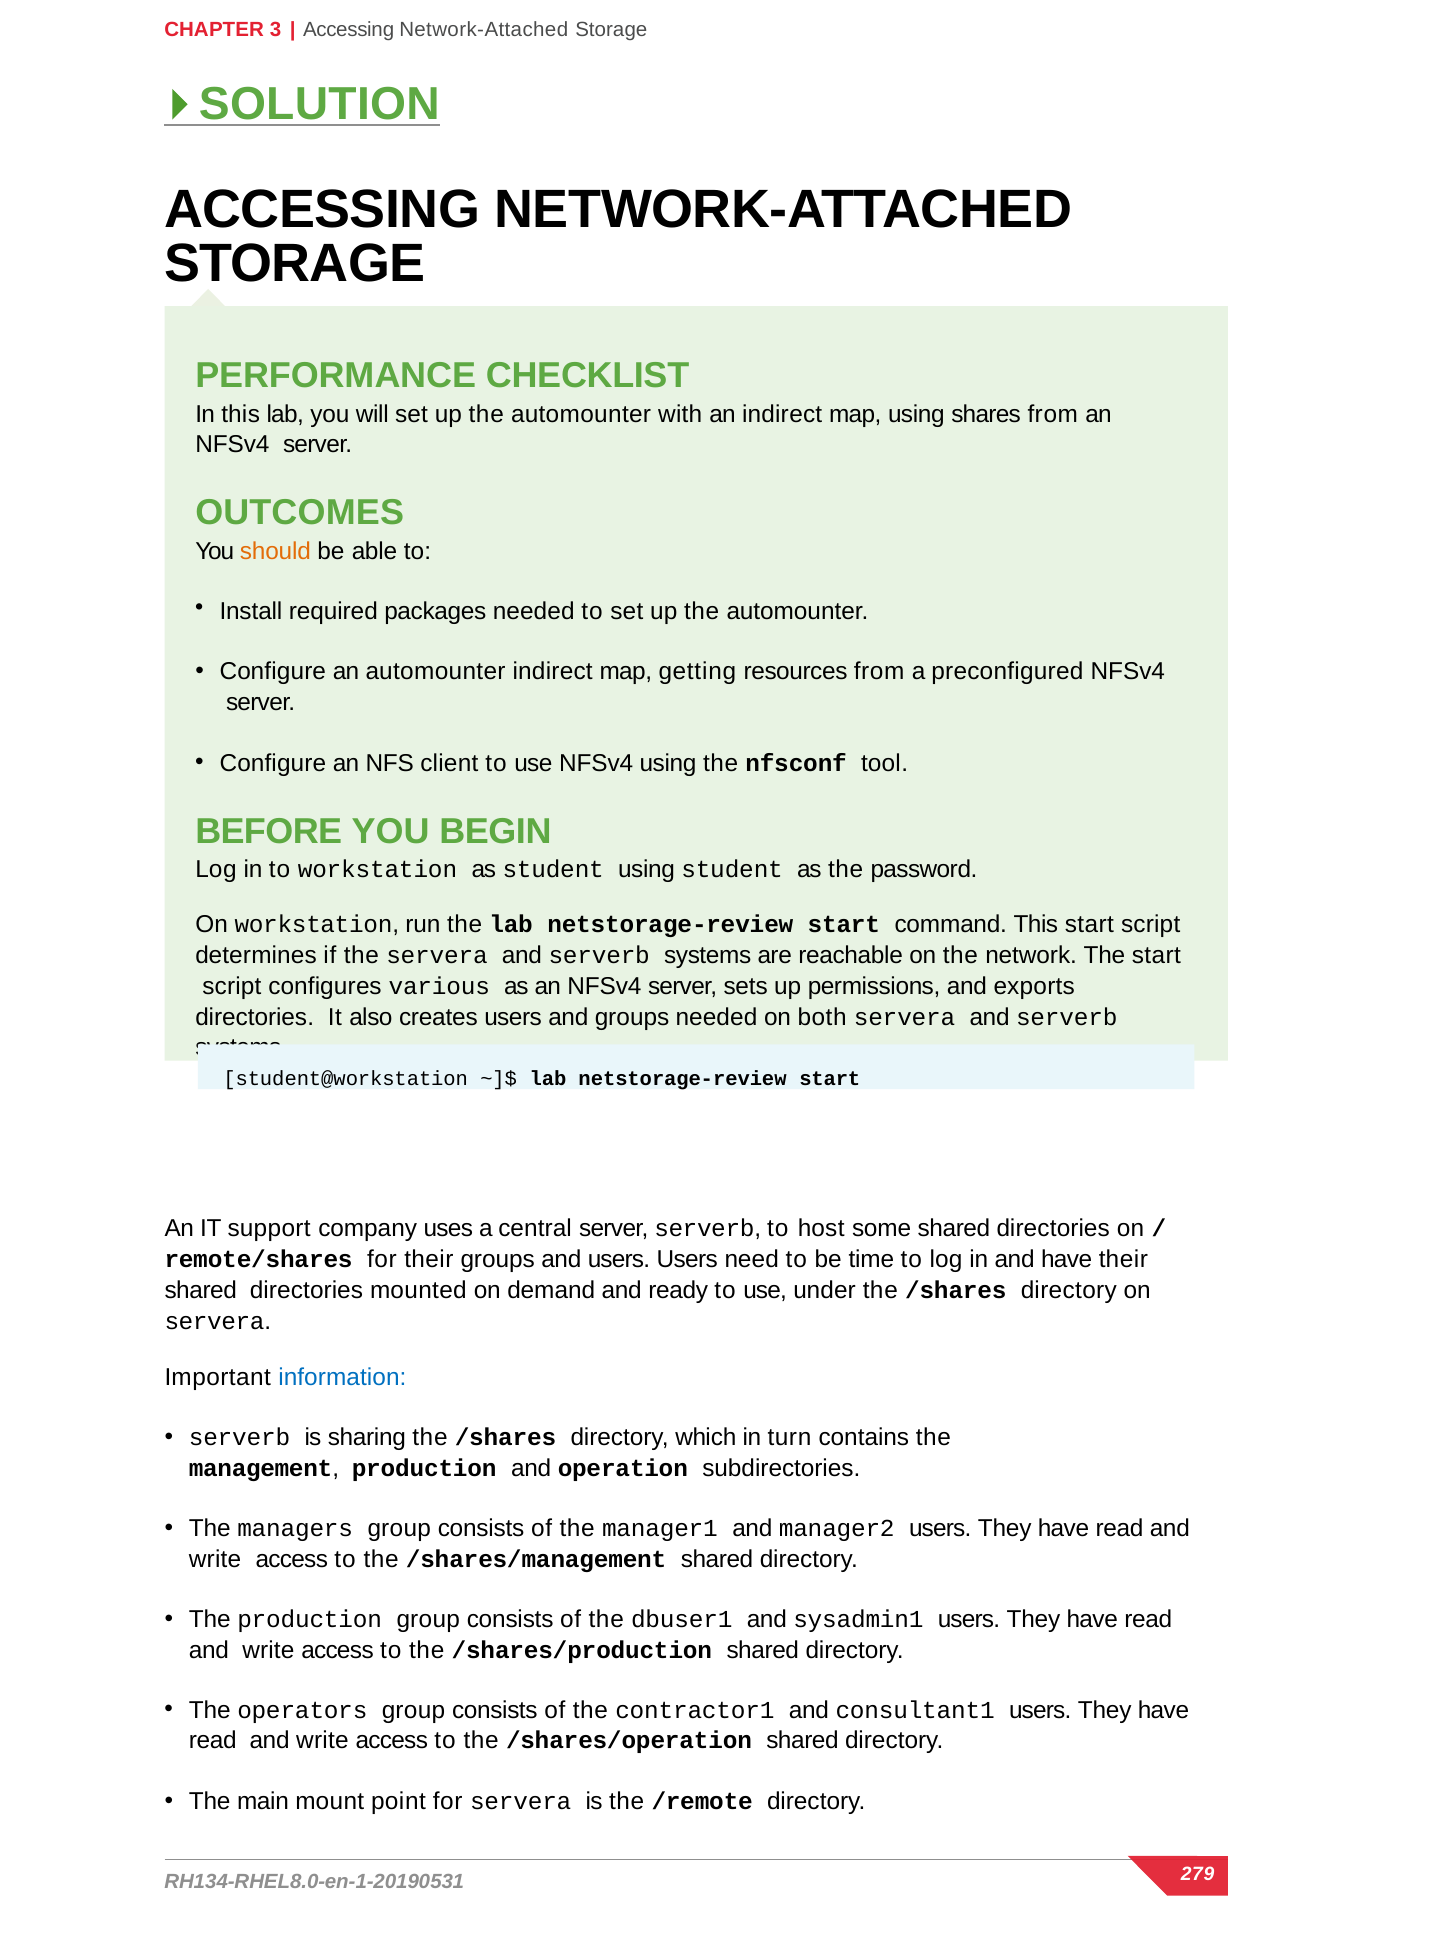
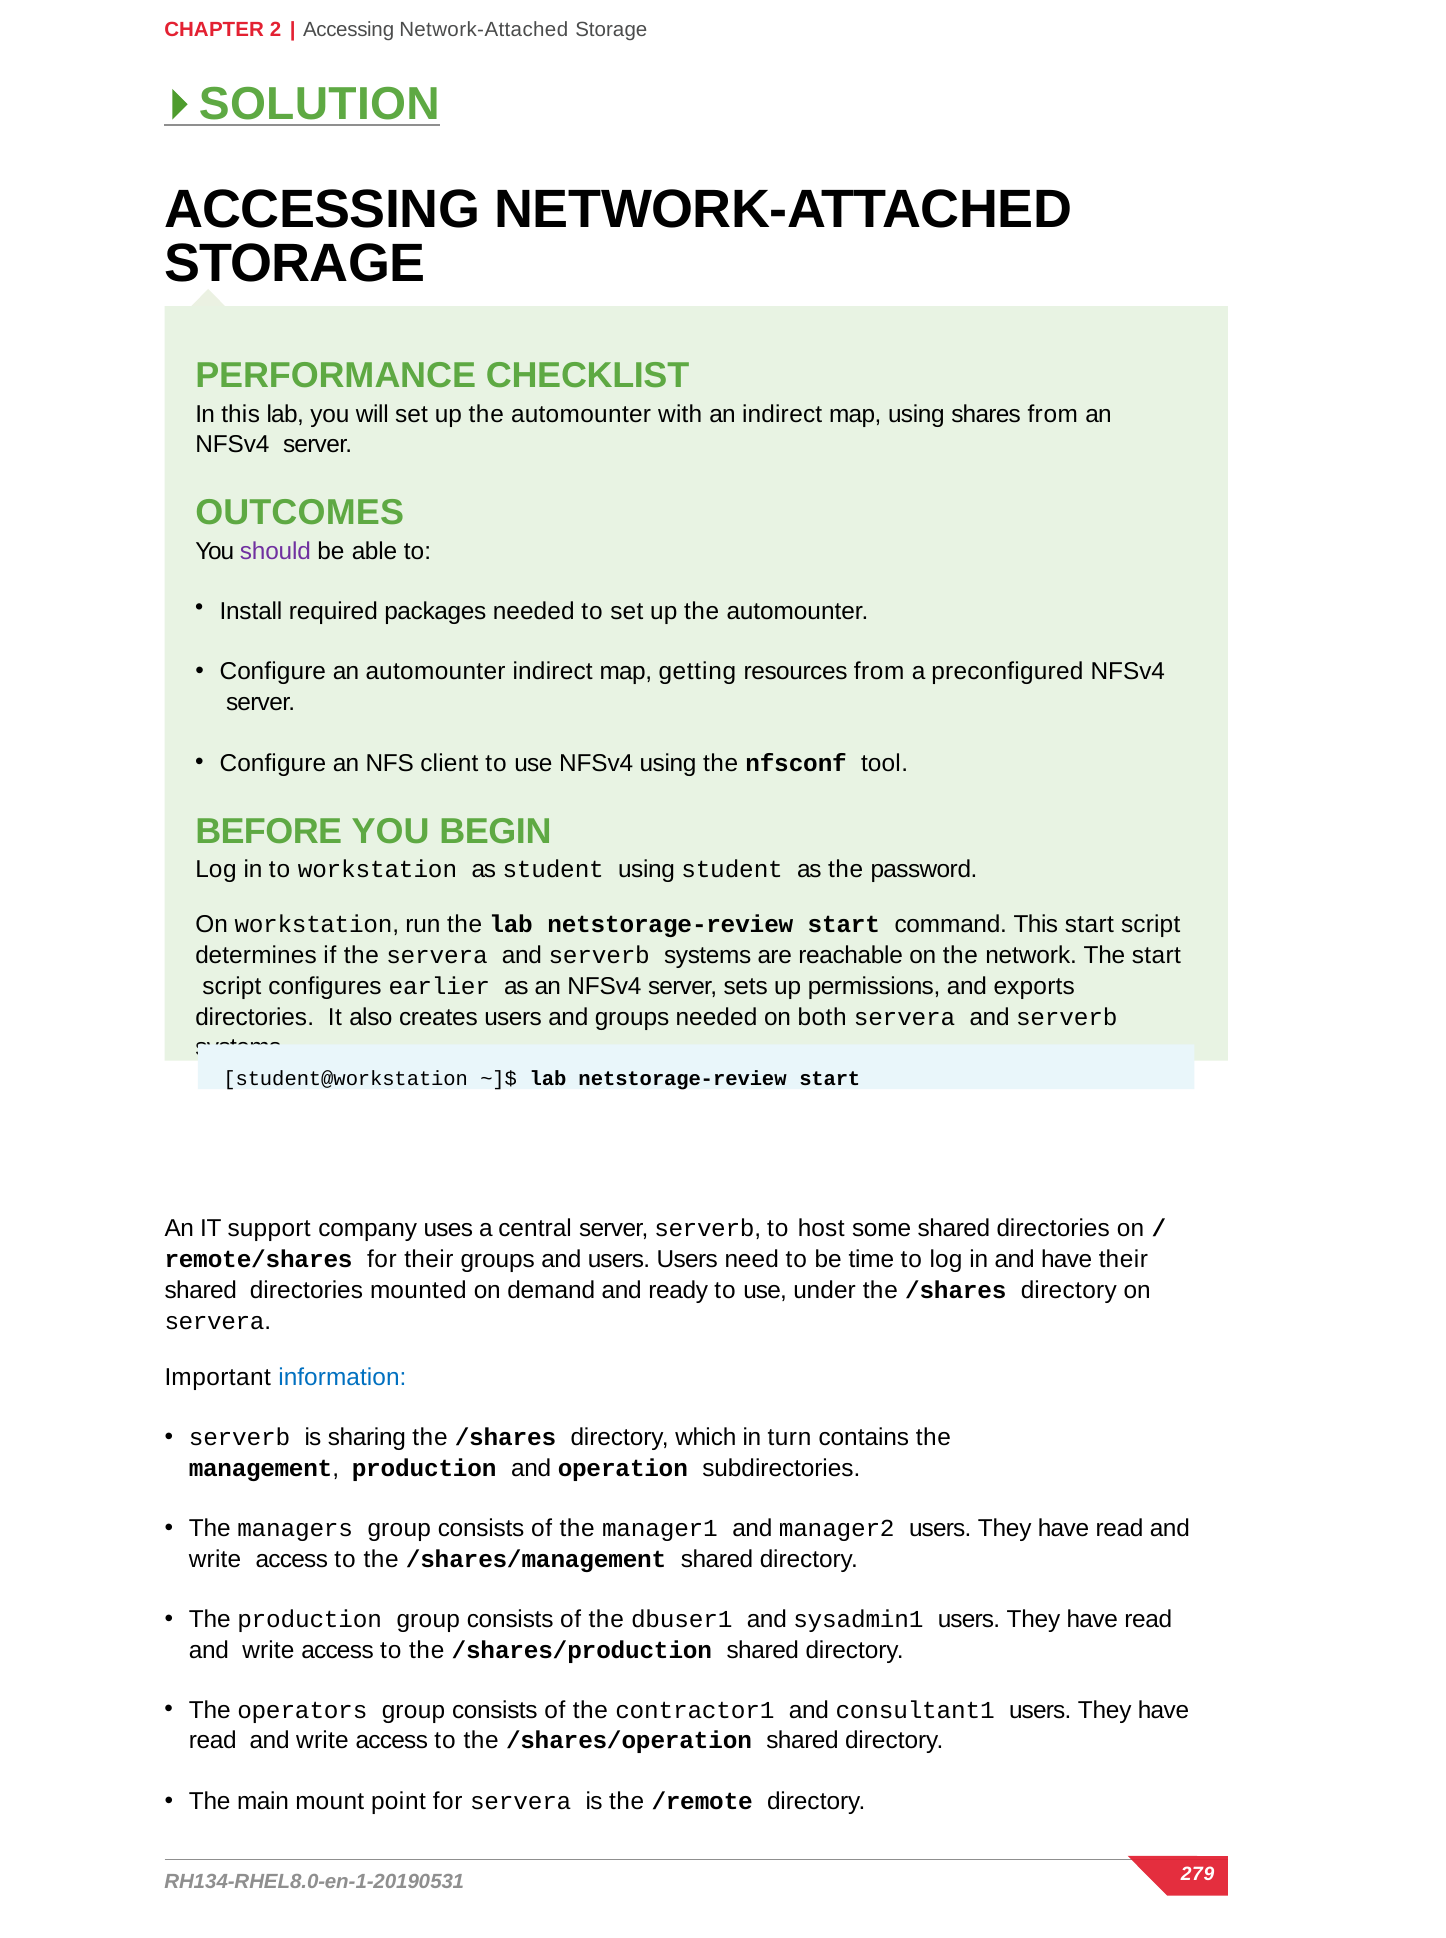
3: 3 -> 2 (276, 30)
should colour: orange -> purple (275, 551)
various: various -> earlier (439, 986)
